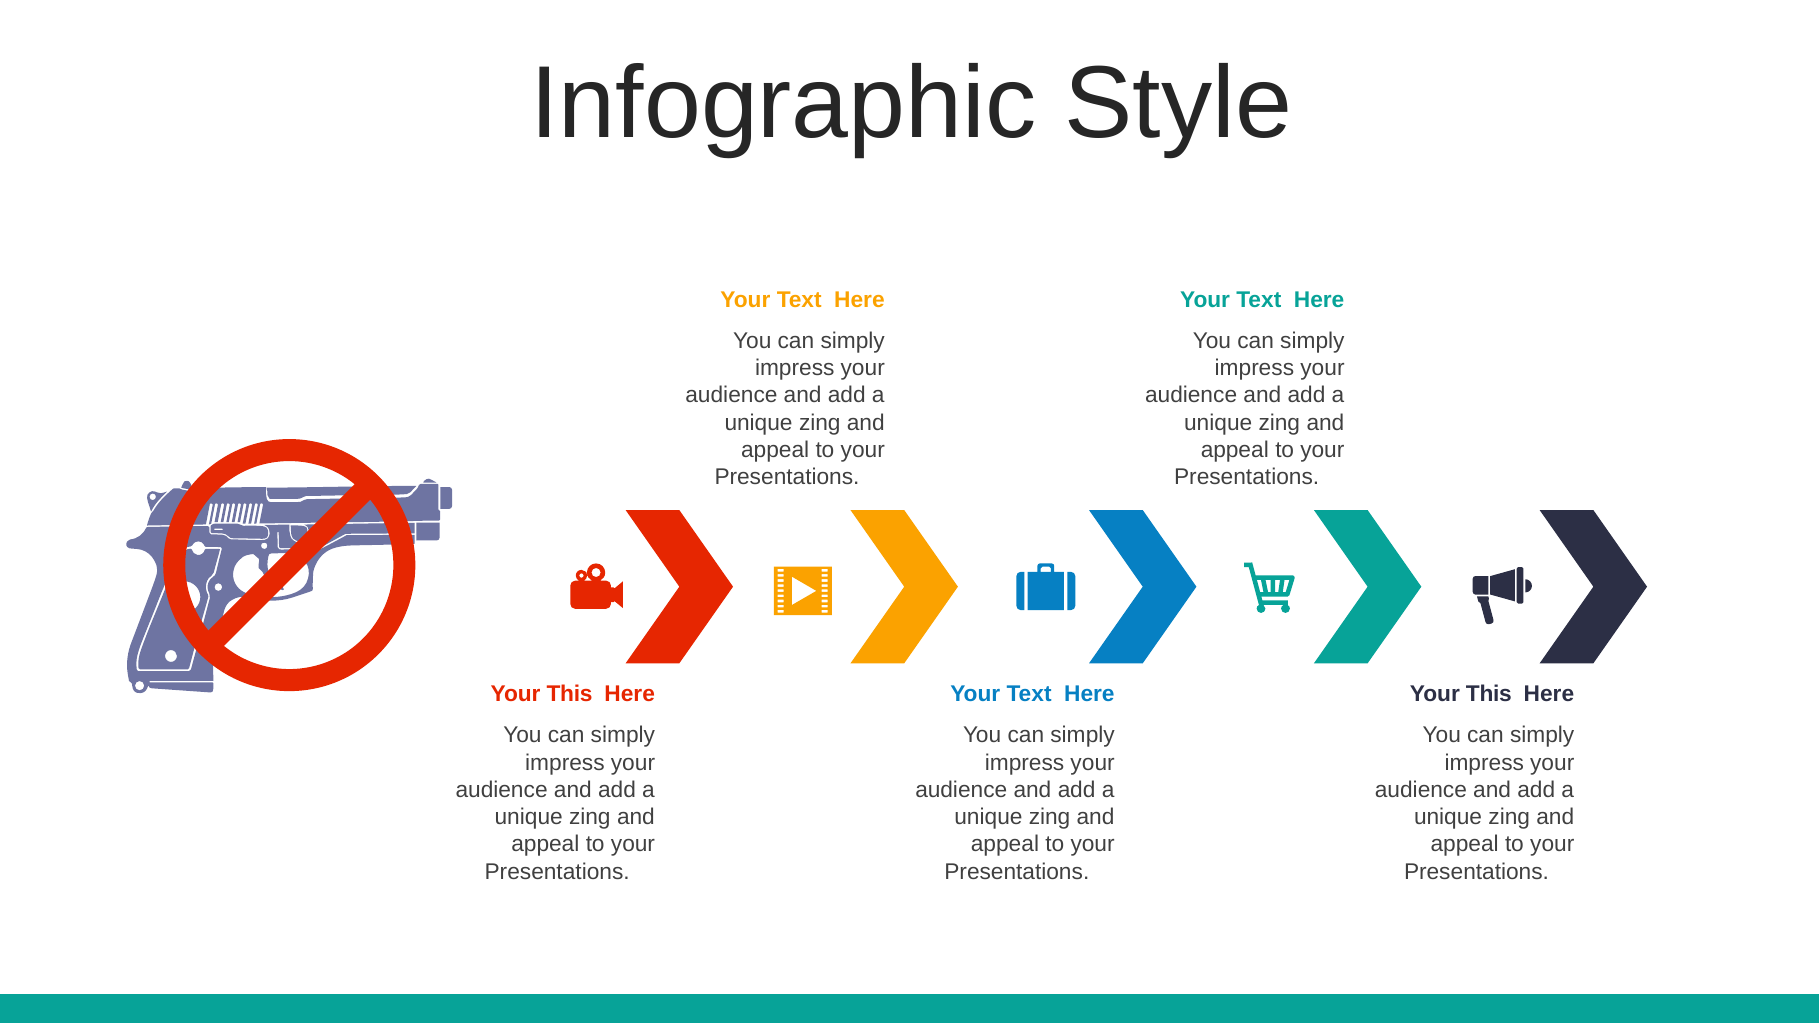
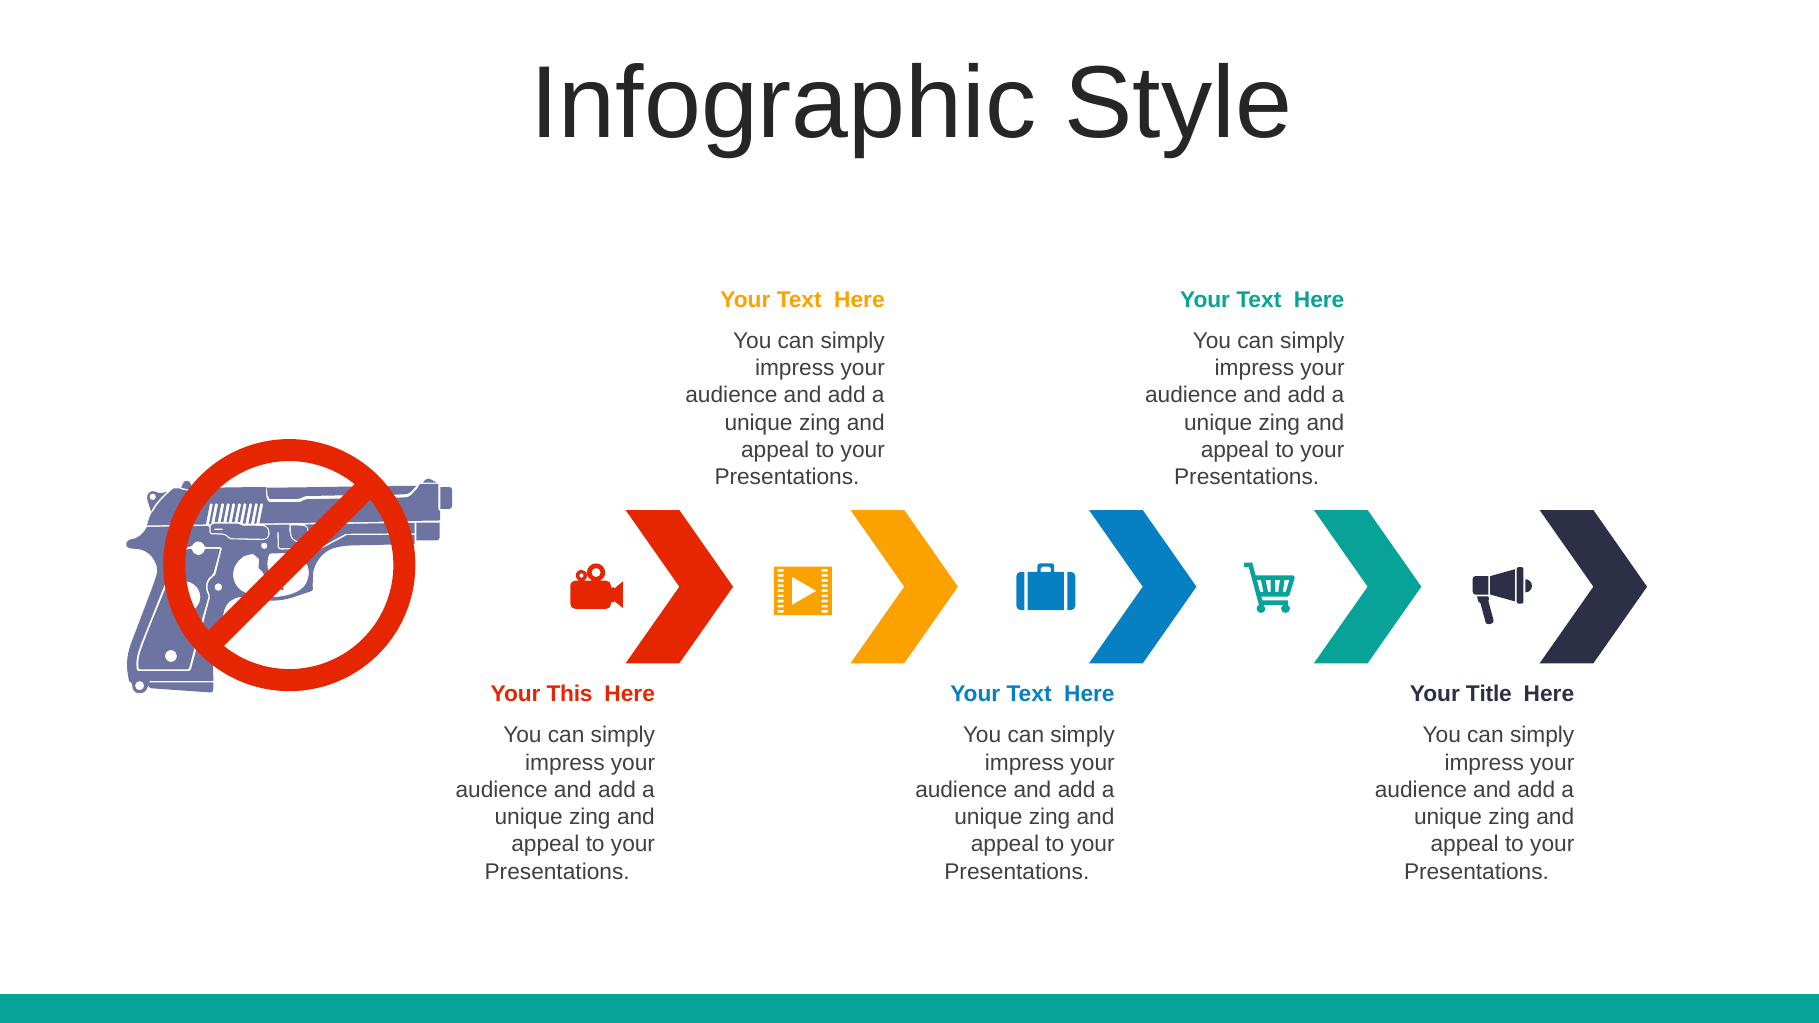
This: This -> Title (1489, 694)
